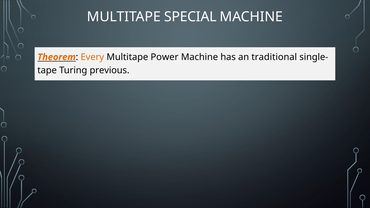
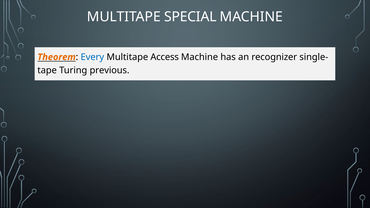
Every colour: orange -> blue (92, 57)
Power: Power -> Access (165, 57)
traditional: traditional -> recognizer (274, 57)
